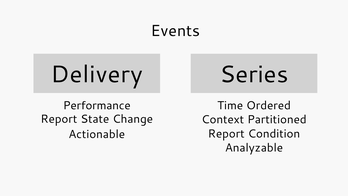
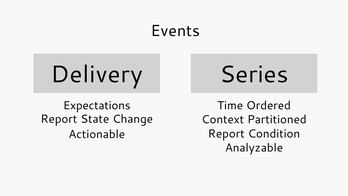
Performance: Performance -> Expectations (97, 105)
